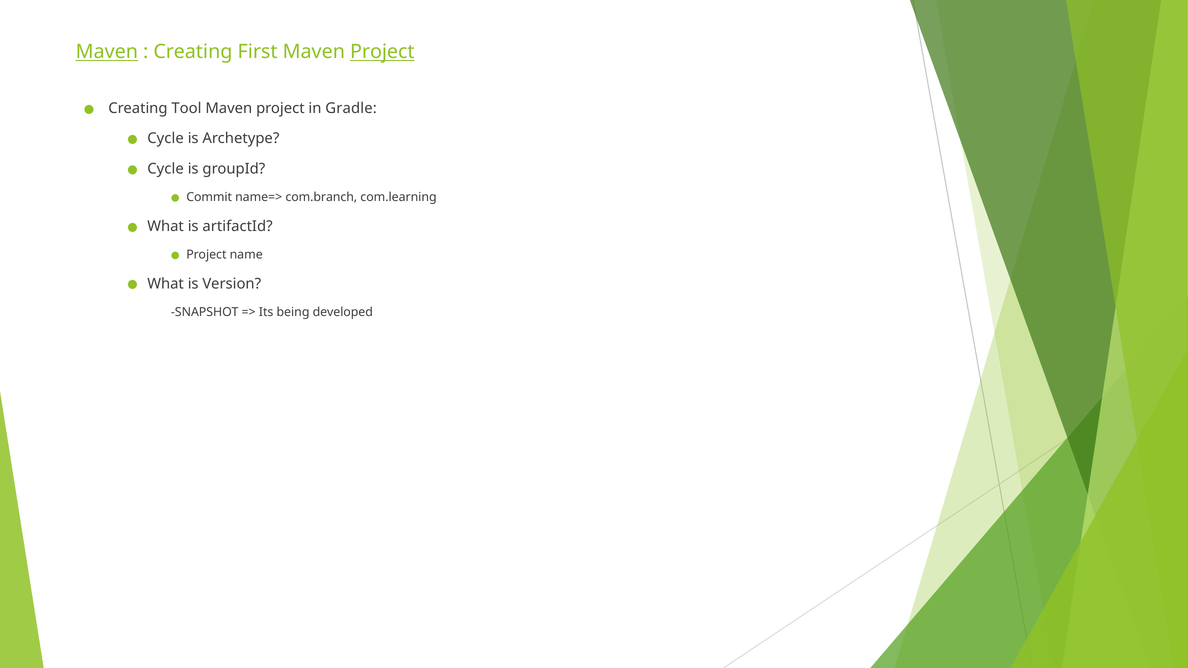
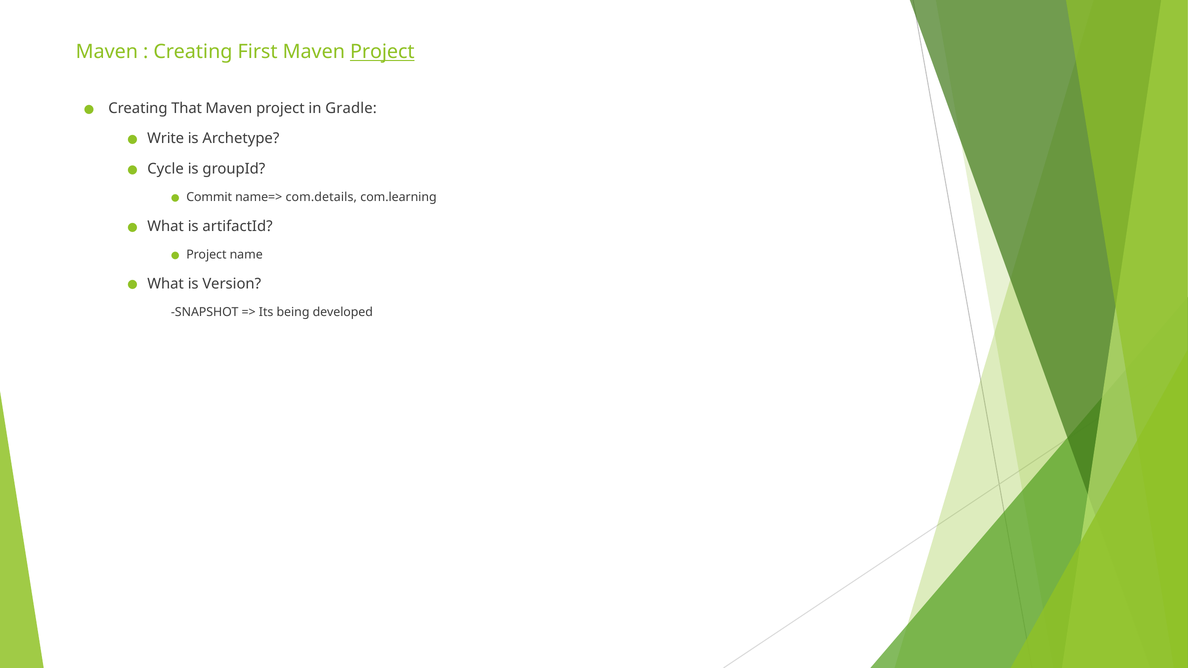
Maven underline: present -> none (107, 52)
Tool: Tool -> That (187, 108)
Cycle: Cycle -> Write (166, 139)
com.branch: com.branch -> com.details (321, 197)
